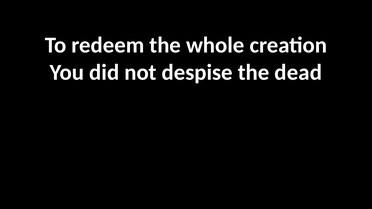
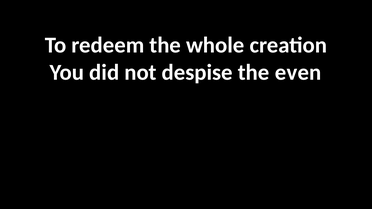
dead: dead -> even (298, 72)
